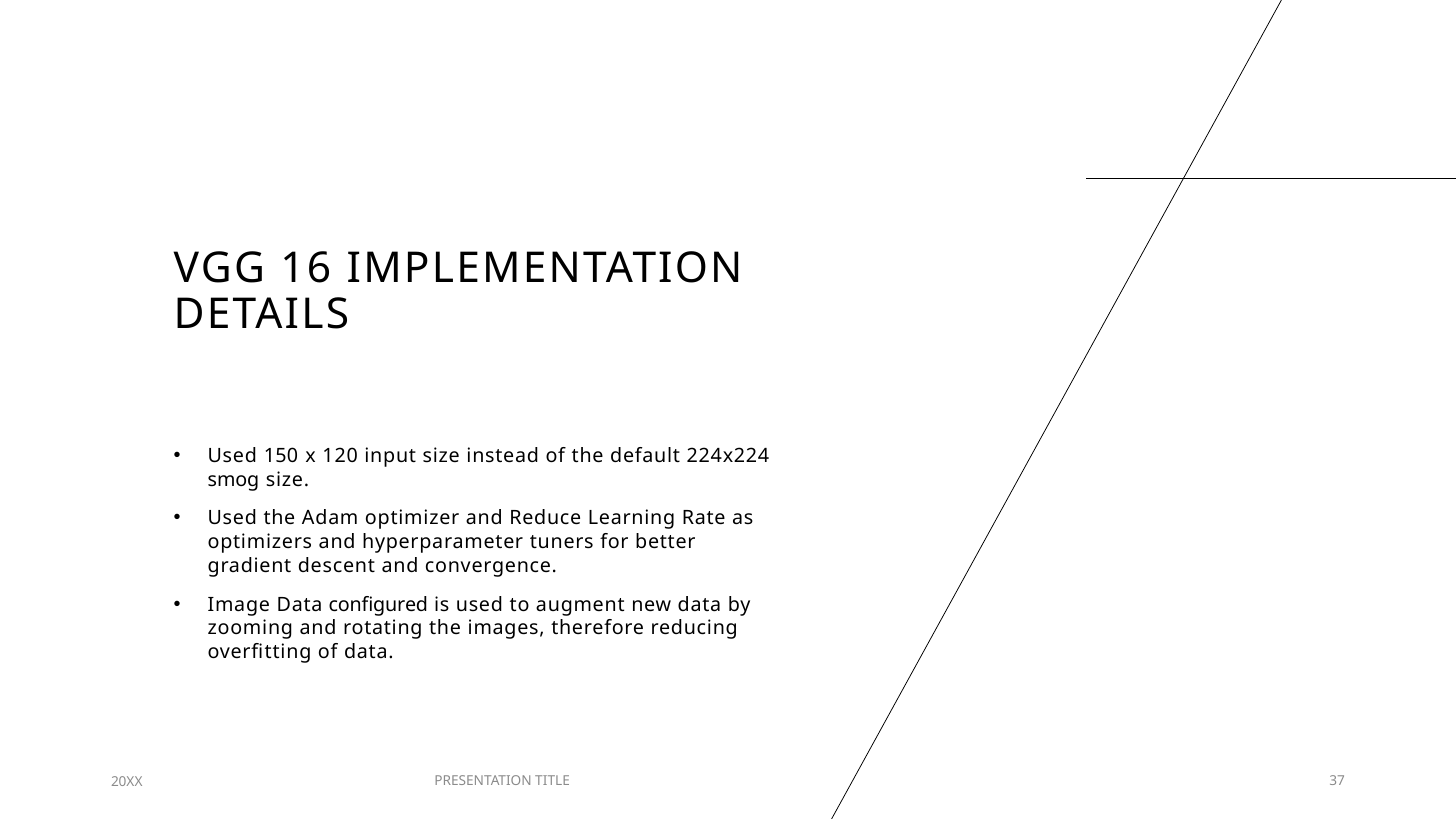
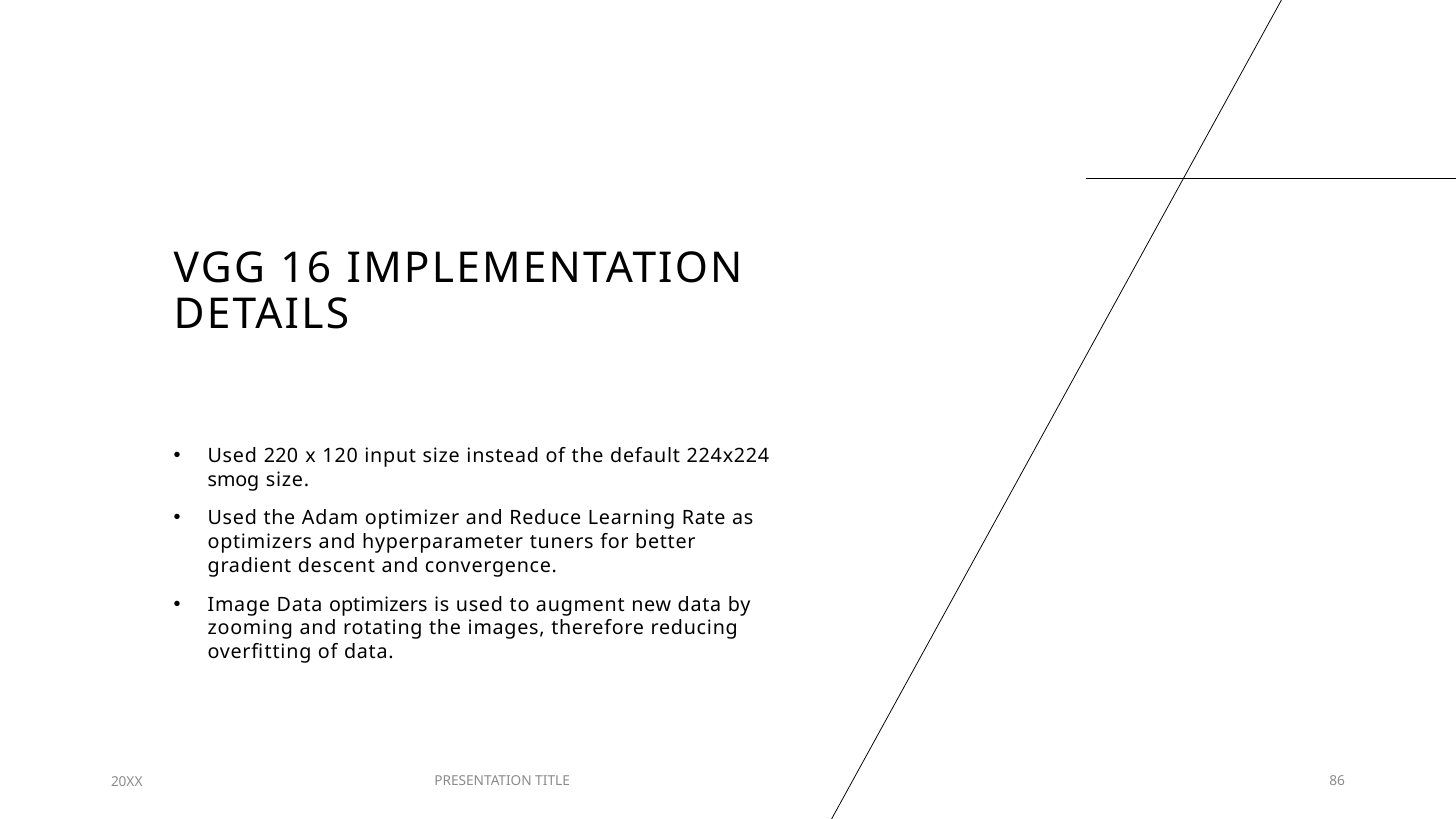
150: 150 -> 220 (281, 456)
Data configured: configured -> optimizers (378, 605)
37: 37 -> 86 (1337, 781)
